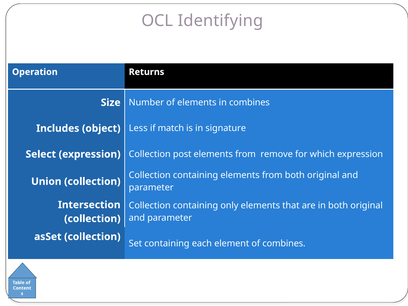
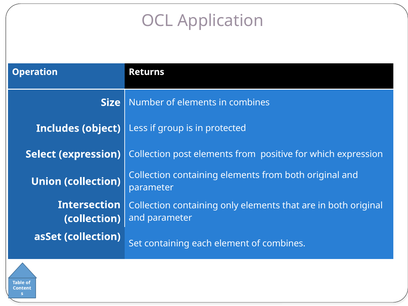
Identifying: Identifying -> Application (221, 21)
match: match -> group (171, 128)
signature: signature -> protected (226, 128)
remove: remove -> positive (277, 154)
